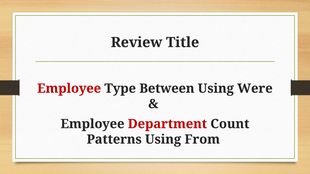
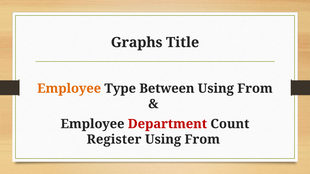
Review: Review -> Graphs (137, 43)
Employee colour: red -> orange (69, 89)
Were: Were -> From (255, 89)
Patterns: Patterns -> Register (114, 140)
